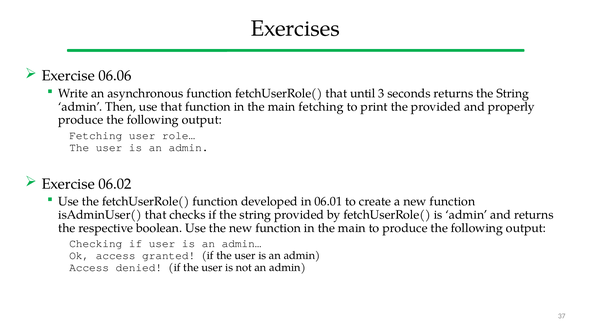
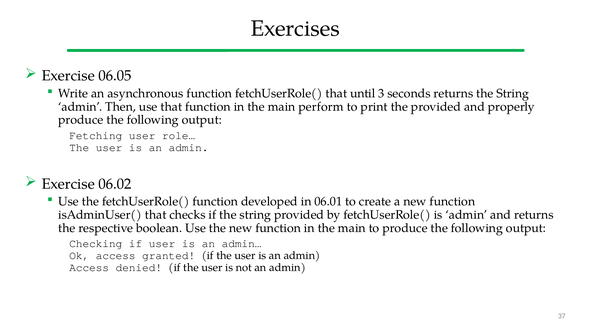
06.06: 06.06 -> 06.05 (115, 76)
main fetching: fetching -> perform (321, 107)
